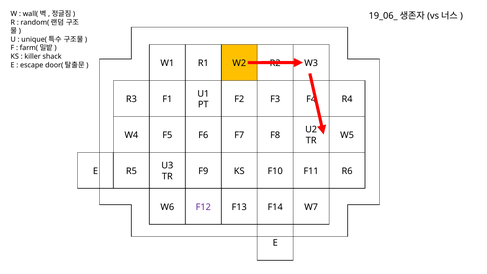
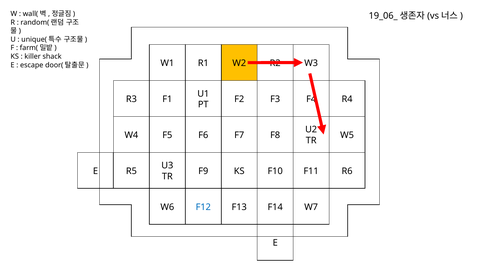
F12 colour: purple -> blue (203, 207)
